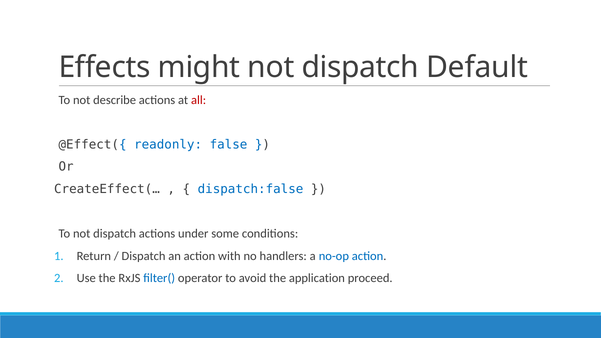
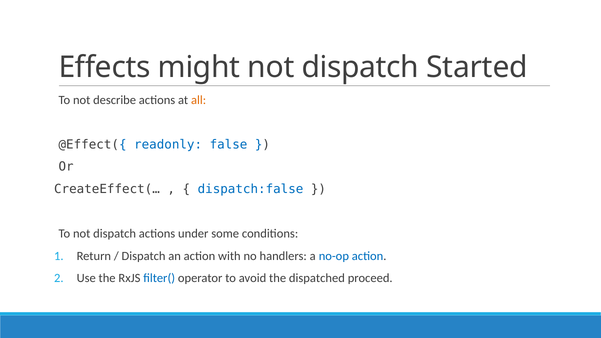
Default: Default -> Started (477, 67)
all colour: red -> orange (199, 100)
application: application -> dispatched (317, 278)
